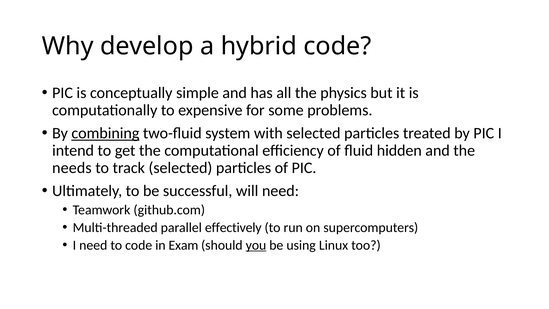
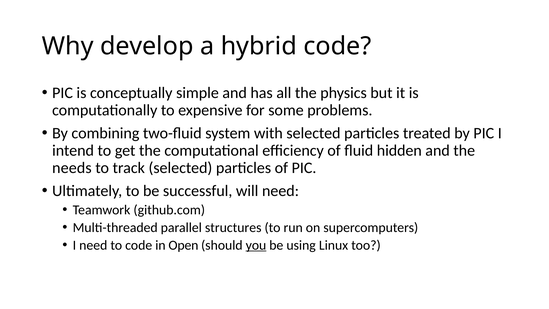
combining underline: present -> none (105, 133)
effectively: effectively -> structures (233, 227)
Exam: Exam -> Open (183, 245)
